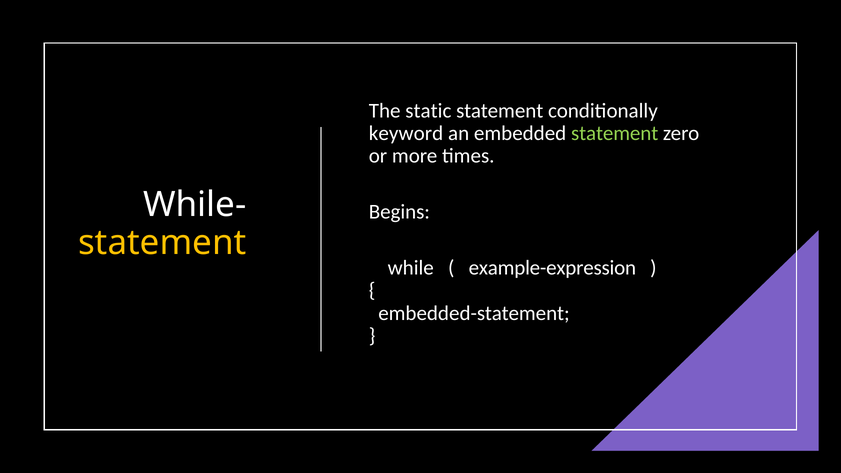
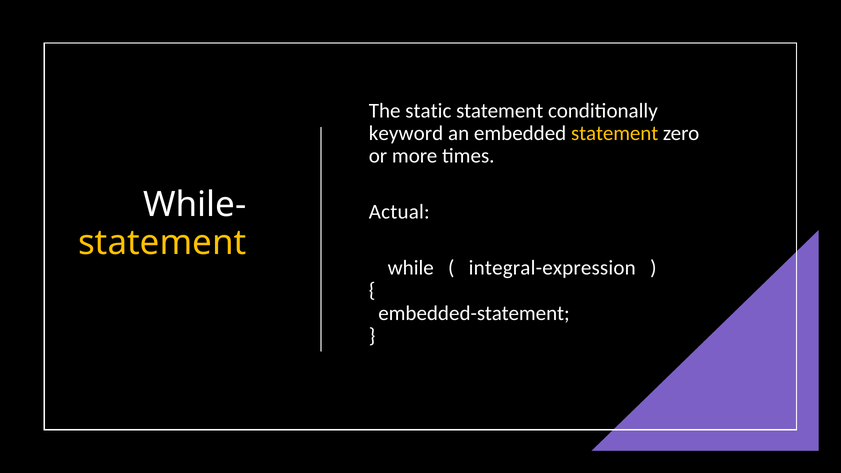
statement colour: light green -> yellow (615, 133)
Begins: Begins -> Actual (399, 212)
example-expression: example-expression -> integral-expression (552, 268)
